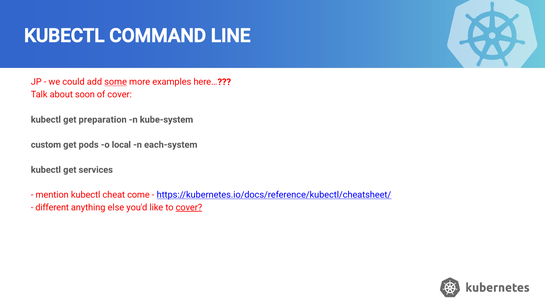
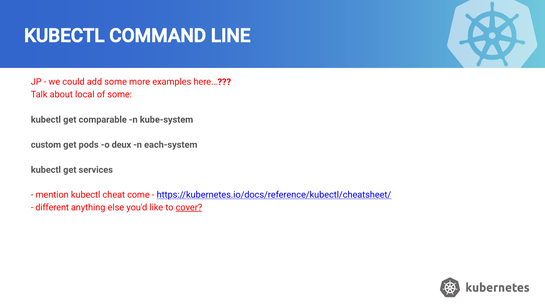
some underline: present -> none (116, 82)
soon: soon -> local (85, 94)
of cover: cover -> some (120, 94)
preparation: preparation -> comparable (103, 119)
local: local -> deux (121, 144)
